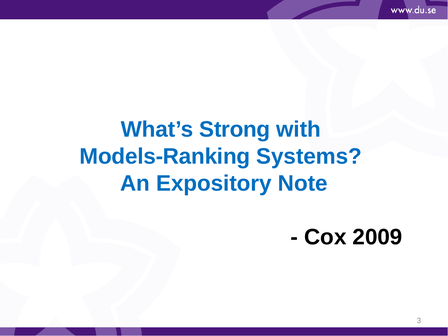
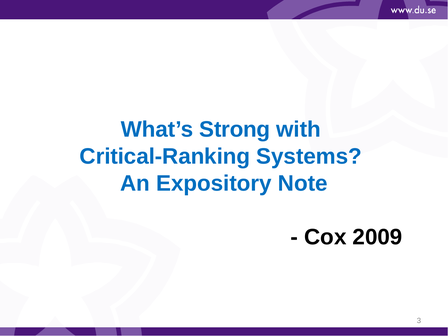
Models-Ranking: Models-Ranking -> Critical-Ranking (165, 156)
